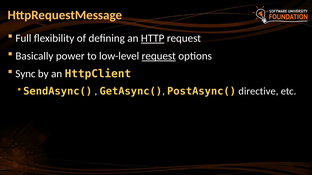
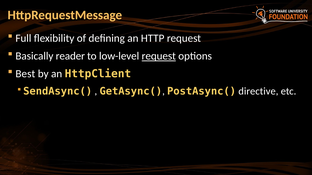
HTTP underline: present -> none (153, 38)
power: power -> reader (70, 56)
Sync: Sync -> Best (25, 74)
